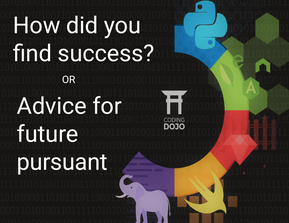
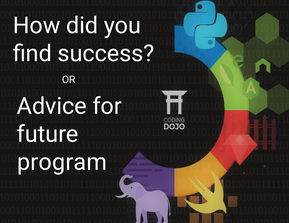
pursuant: pursuant -> program (62, 162)
